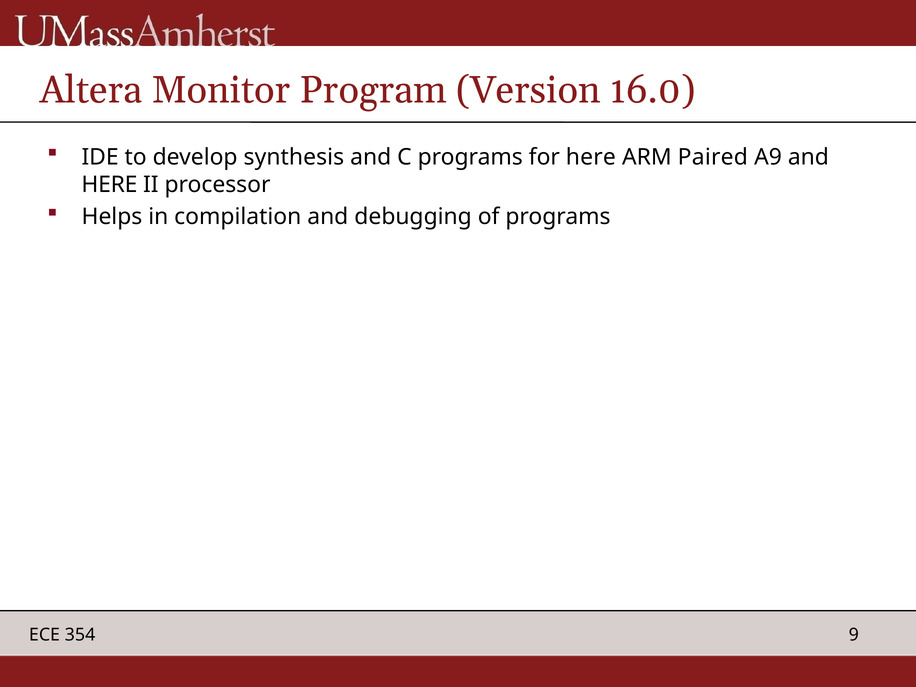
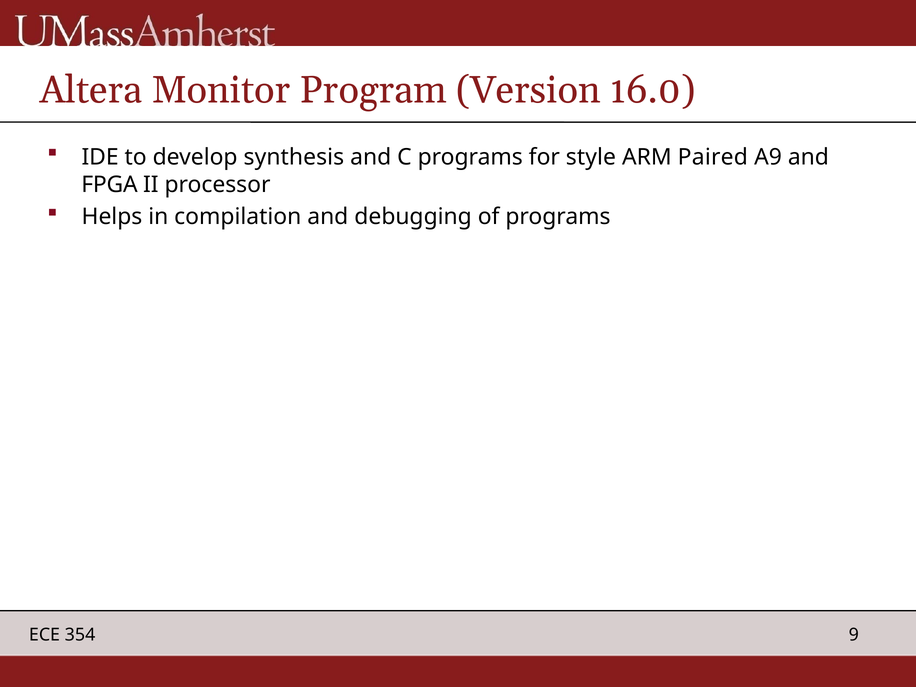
for here: here -> style (591, 157)
HERE: HERE -> FPGA (109, 185)
